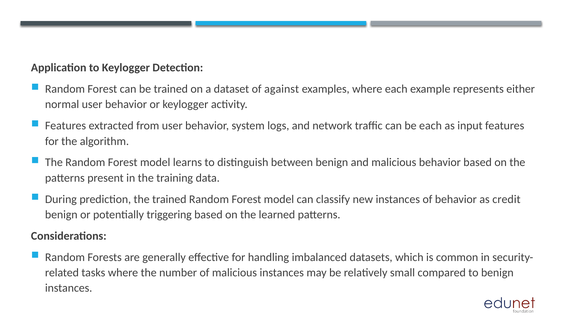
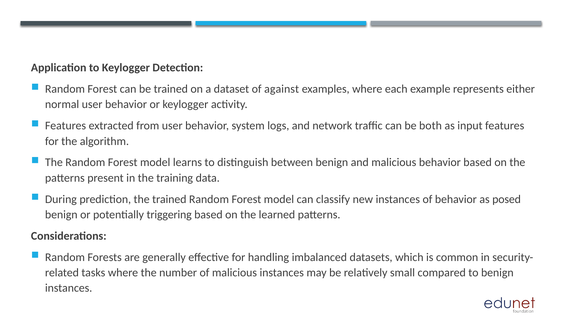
be each: each -> both (430, 126)
credit: credit -> posed (507, 199)
